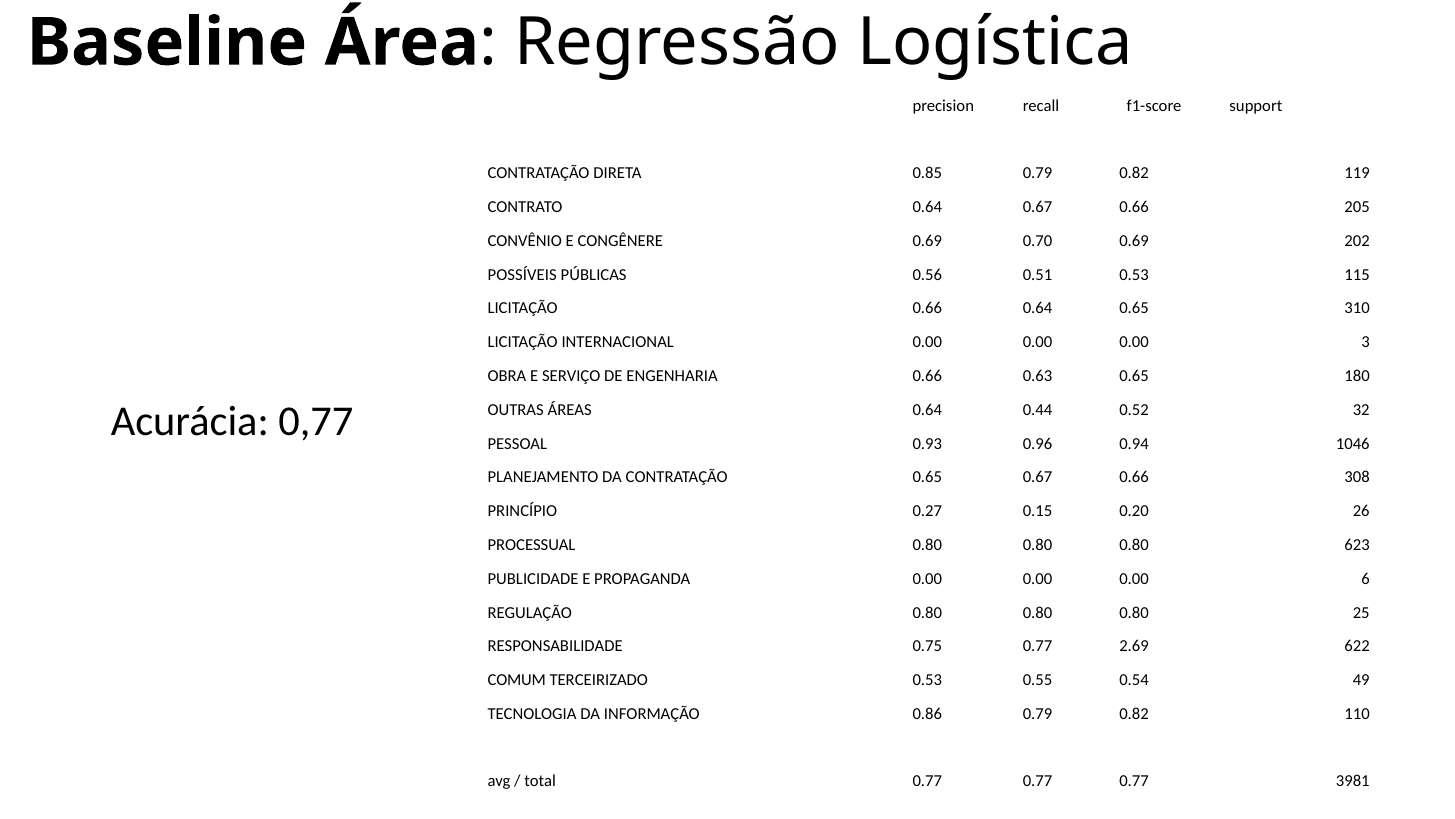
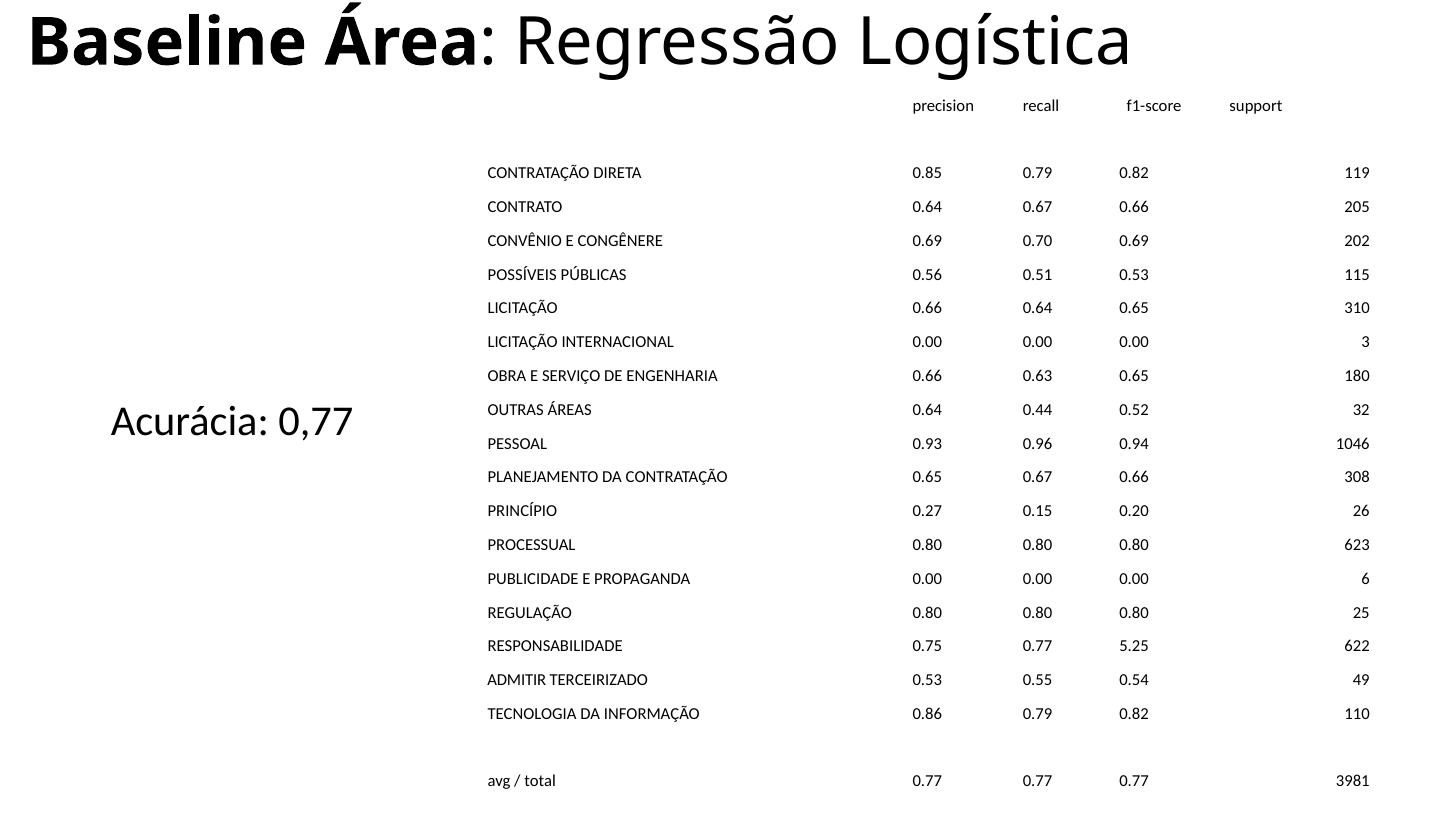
2.69: 2.69 -> 5.25 (1134, 646)
COMUM: COMUM -> ADMITIR (517, 680)
